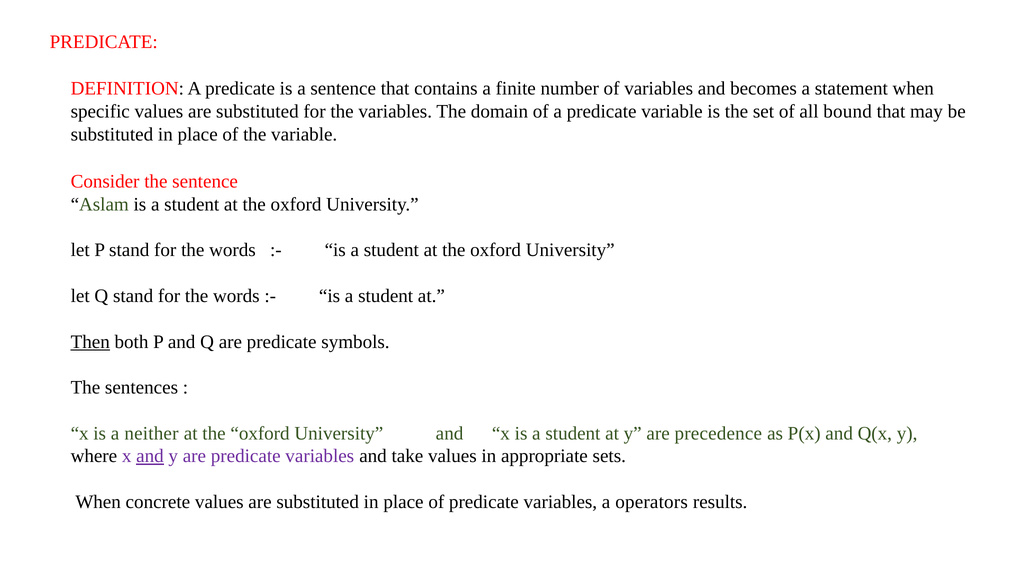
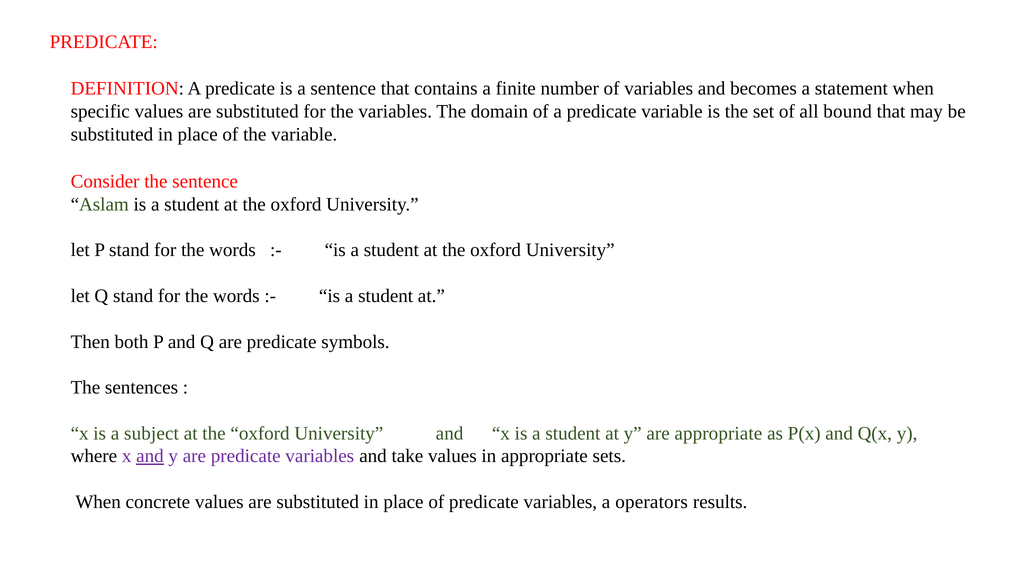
Then underline: present -> none (90, 342)
neither: neither -> subject (151, 434)
are precedence: precedence -> appropriate (718, 434)
